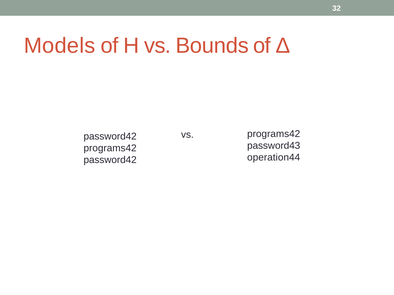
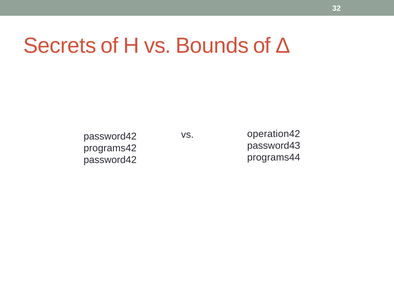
Models: Models -> Secrets (60, 46)
programs42: programs42 -> operation42 (274, 134)
operation44: operation44 -> programs44 (274, 158)
